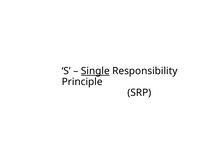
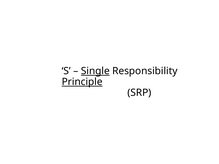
Principle underline: none -> present (82, 82)
